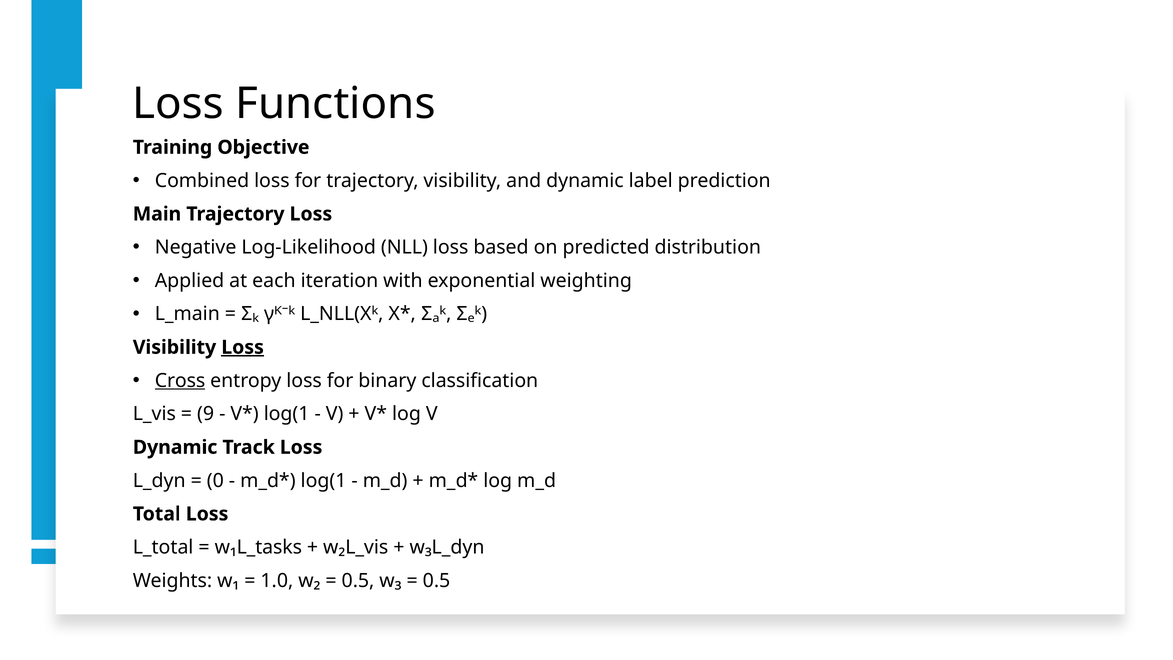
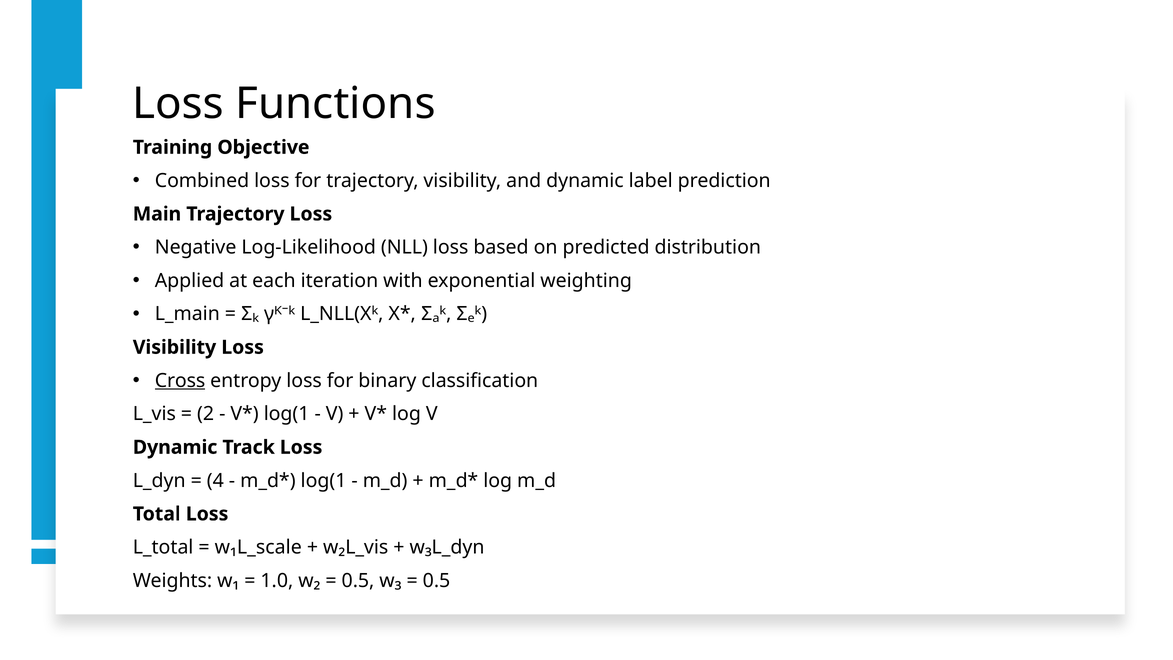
Loss underline: present -> none (243, 347)
9: 9 -> 2 (206, 414)
0: 0 -> 4 (215, 480)
w₁L_tasks: w₁L_tasks -> w₁L_scale (258, 547)
